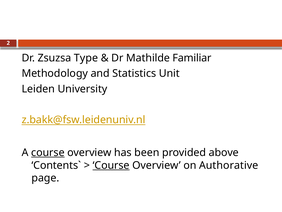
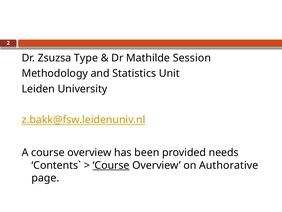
Familiar: Familiar -> Session (192, 58)
course underline: present -> none (48, 152)
above: above -> needs (224, 152)
